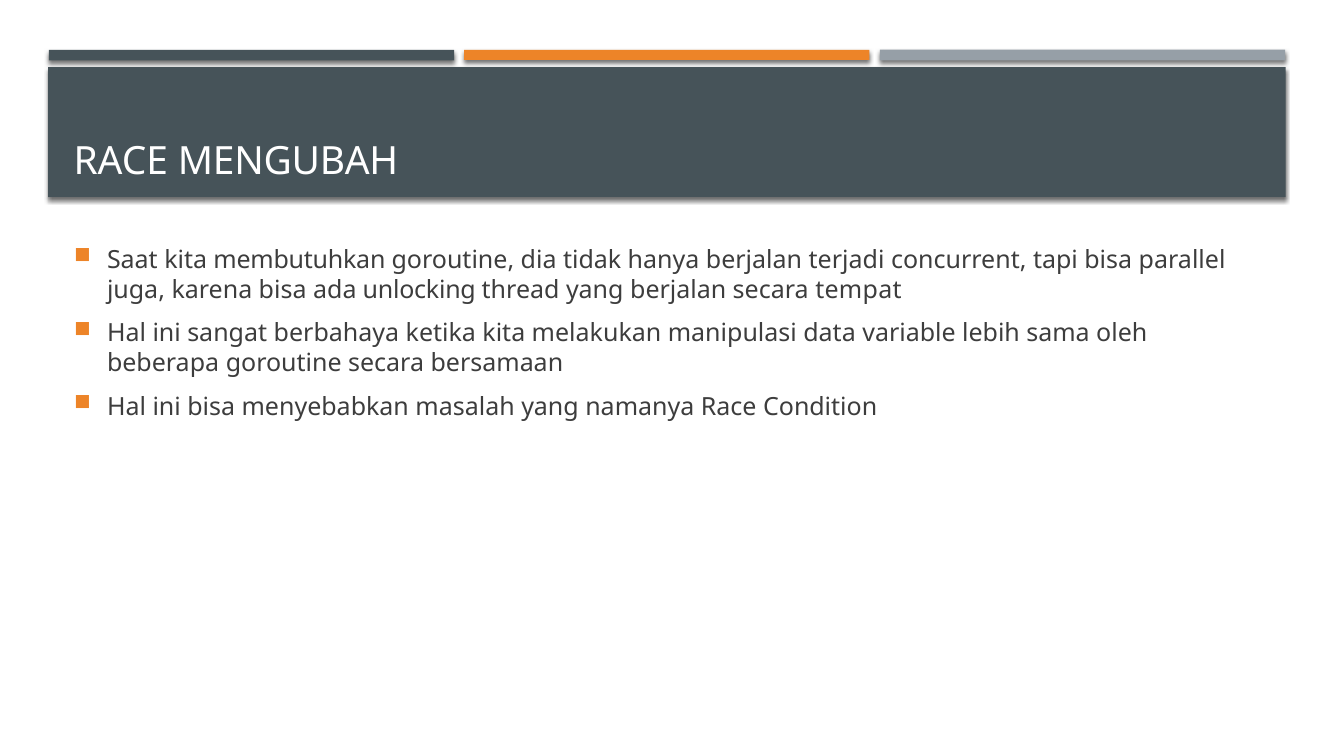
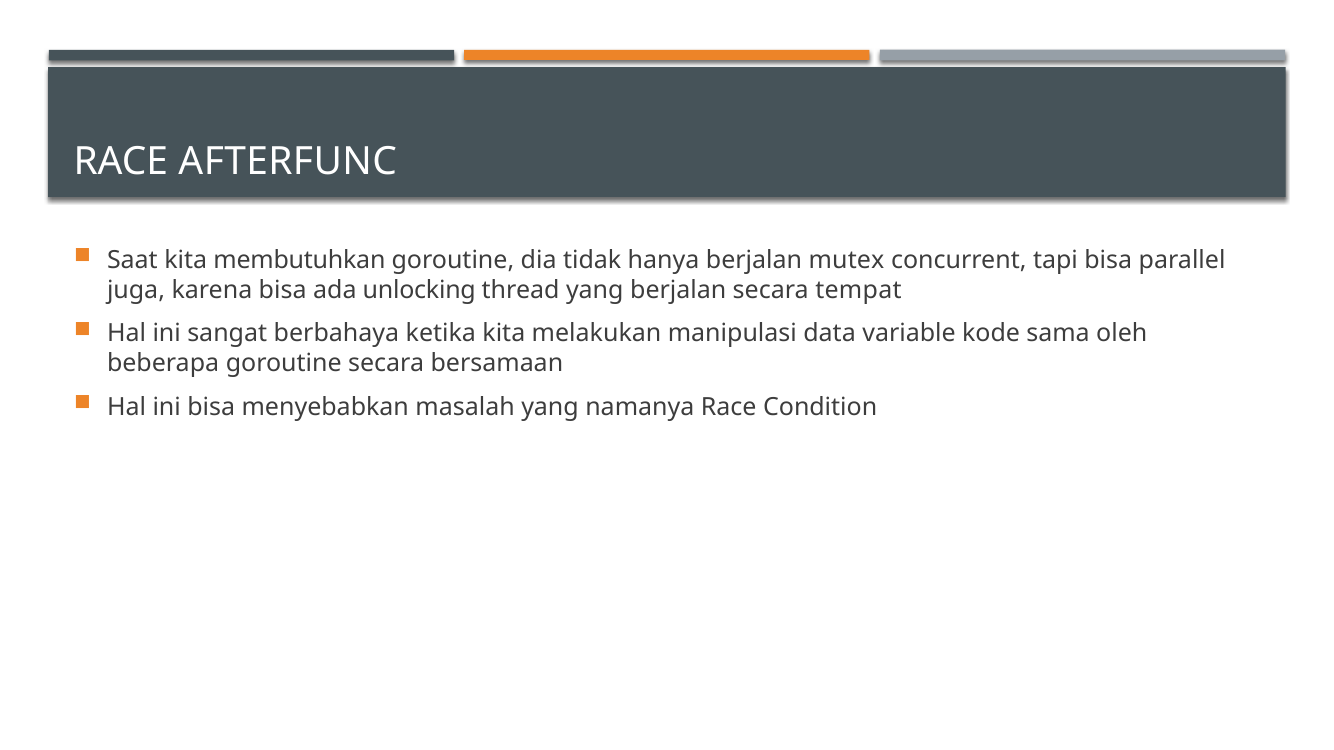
MENGUBAH: MENGUBAH -> AFTERFUNC (288, 162)
terjadi: terjadi -> mutex (847, 260)
lebih: lebih -> kode (991, 334)
